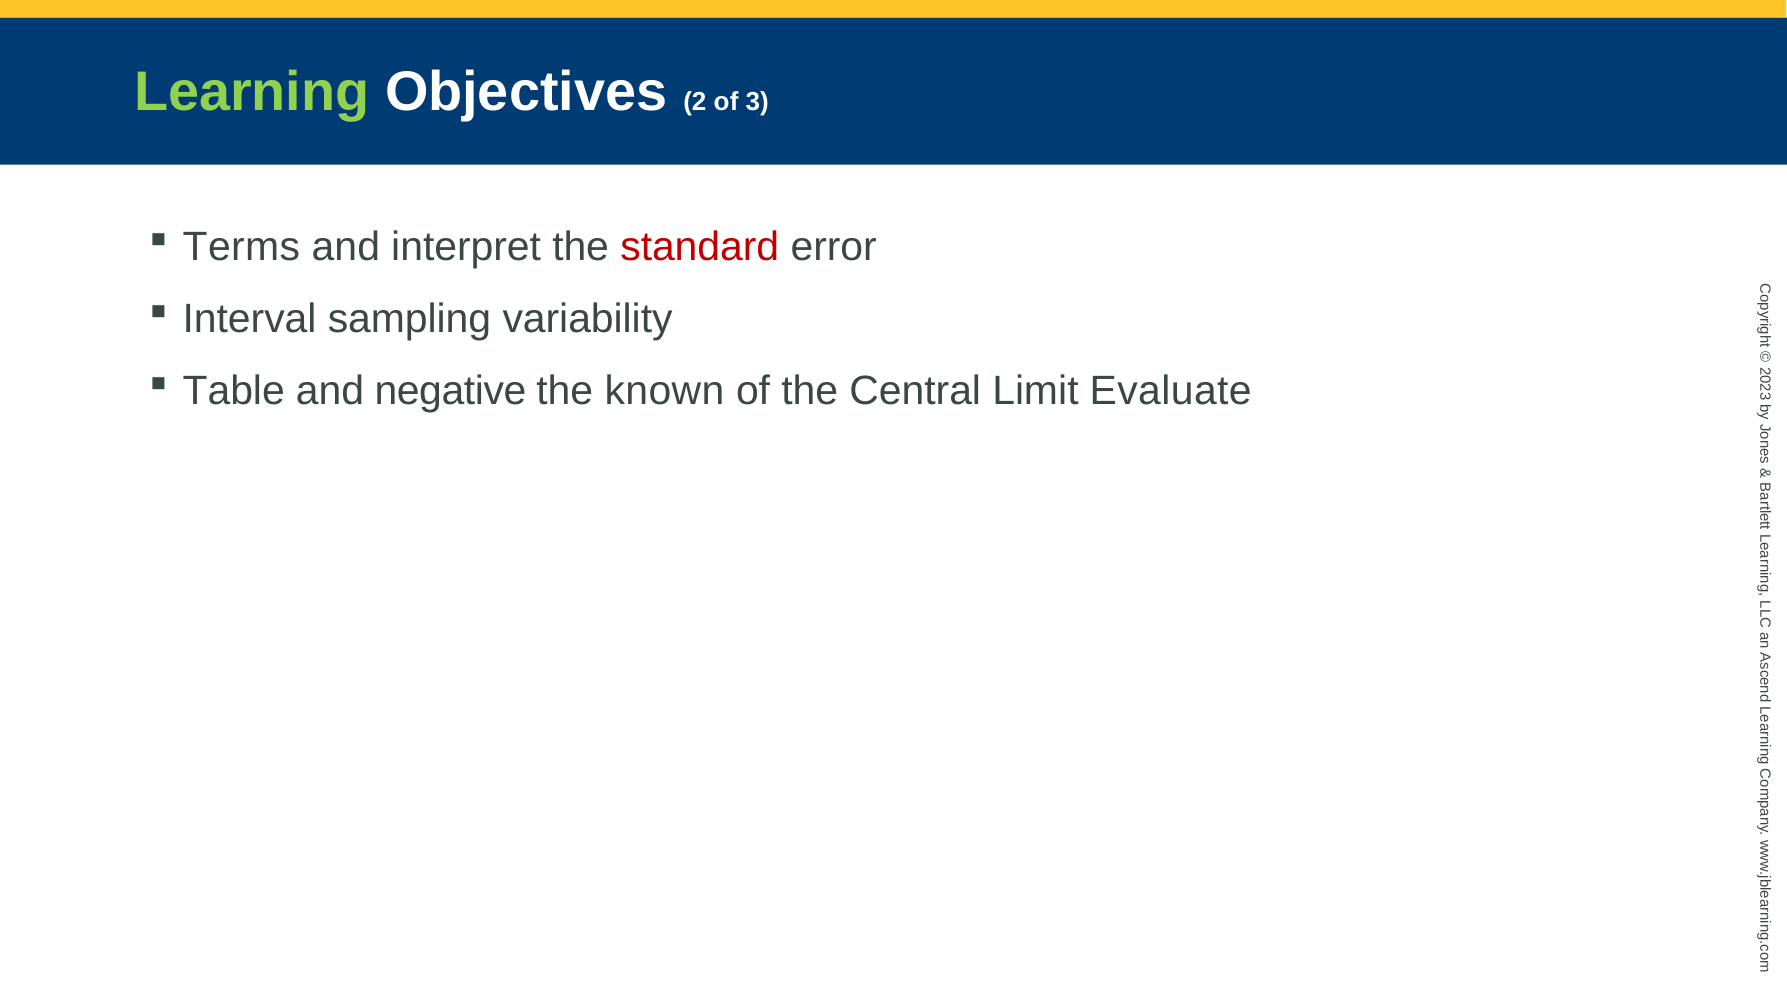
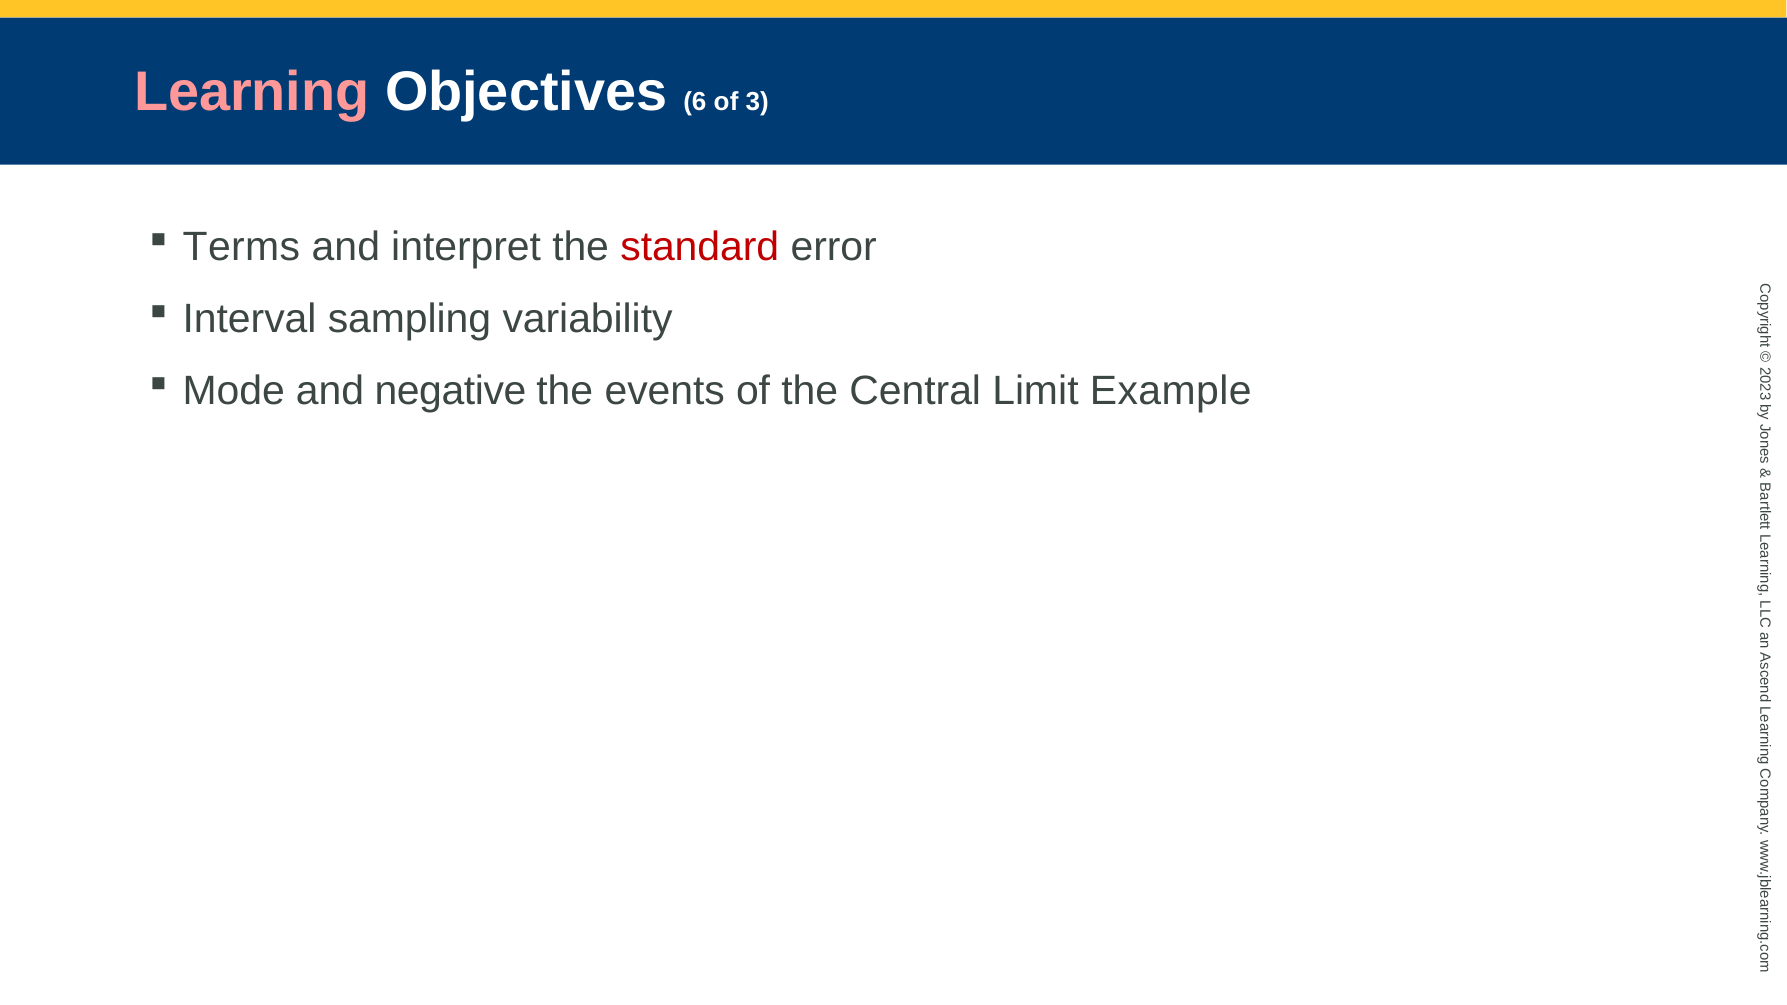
Learning colour: light green -> pink (252, 92)
Objectives 2: 2 -> 6 (695, 102)
Table: Table -> Mode (234, 391)
known: known -> events (665, 391)
Evaluate: Evaluate -> Example (1171, 391)
